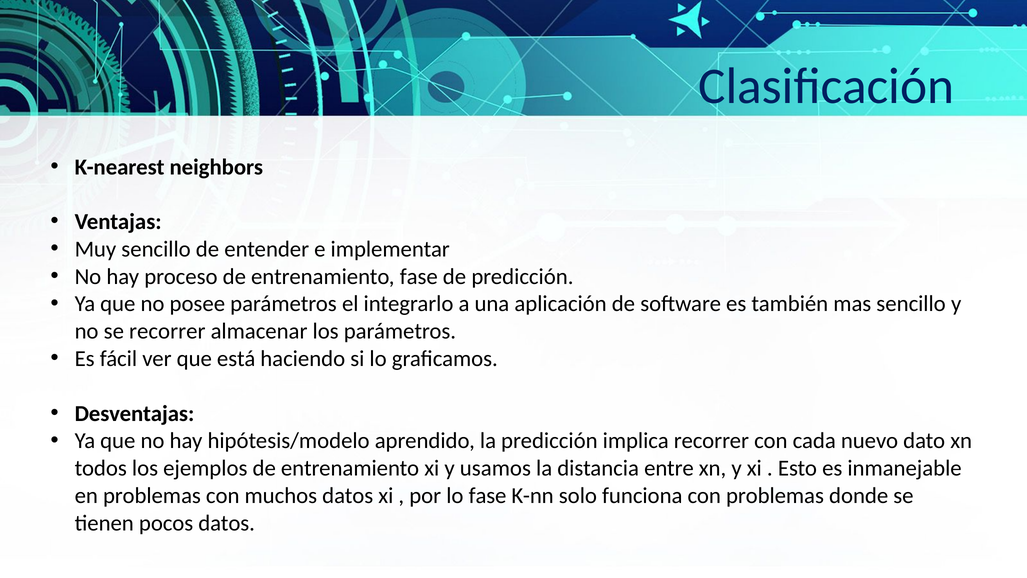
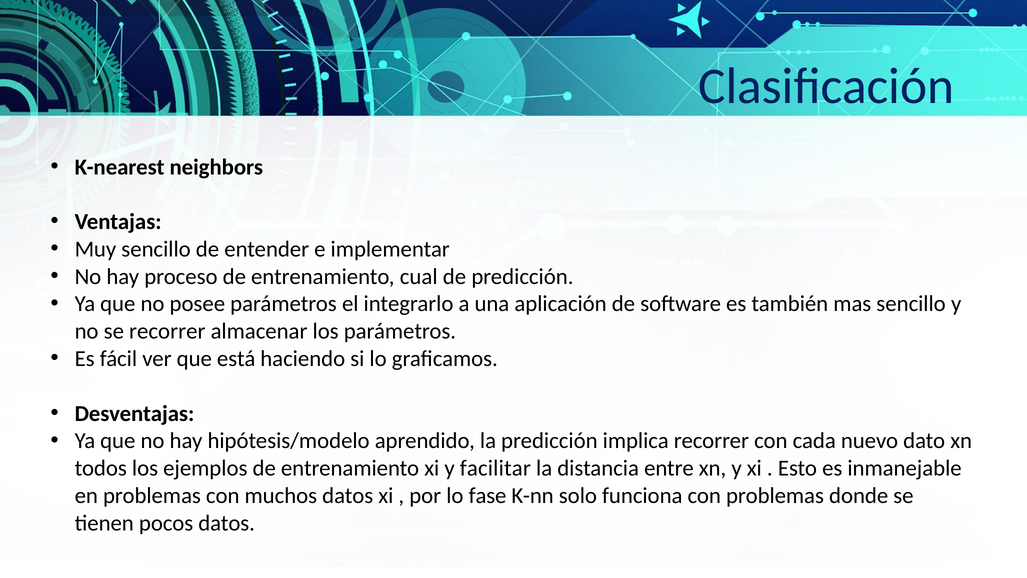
entrenamiento fase: fase -> cual (419, 276)
usamos: usamos -> facilitar (495, 468)
